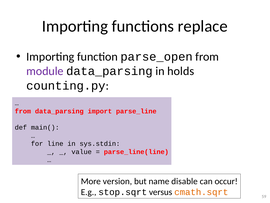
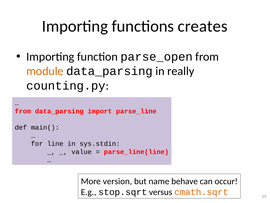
replace: replace -> creates (203, 26)
module colour: purple -> orange (45, 71)
holds: holds -> really (181, 71)
disable: disable -> behave (185, 181)
